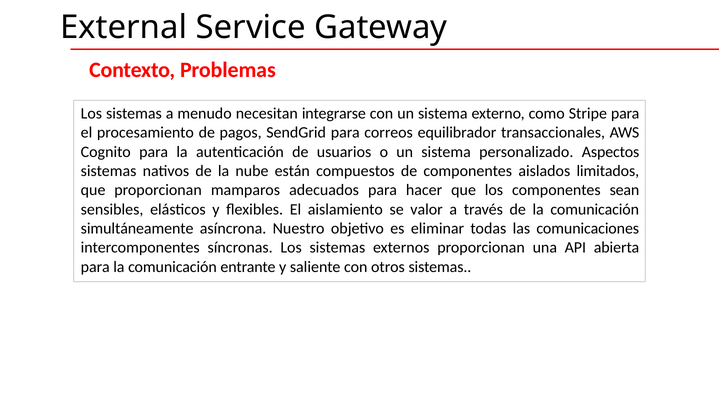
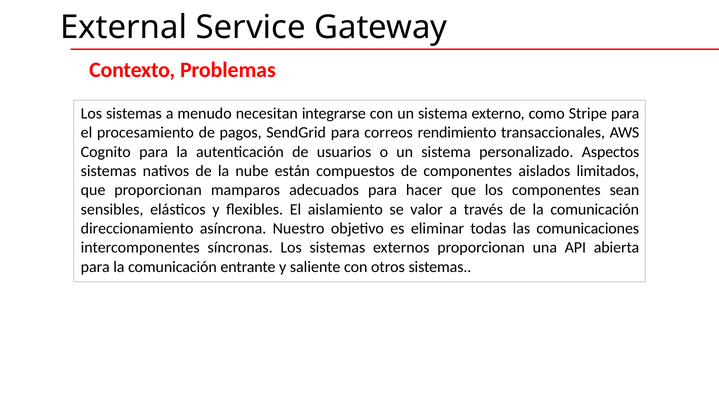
equilibrador: equilibrador -> rendimiento (457, 133)
simultáneamente: simultáneamente -> direccionamiento (137, 229)
